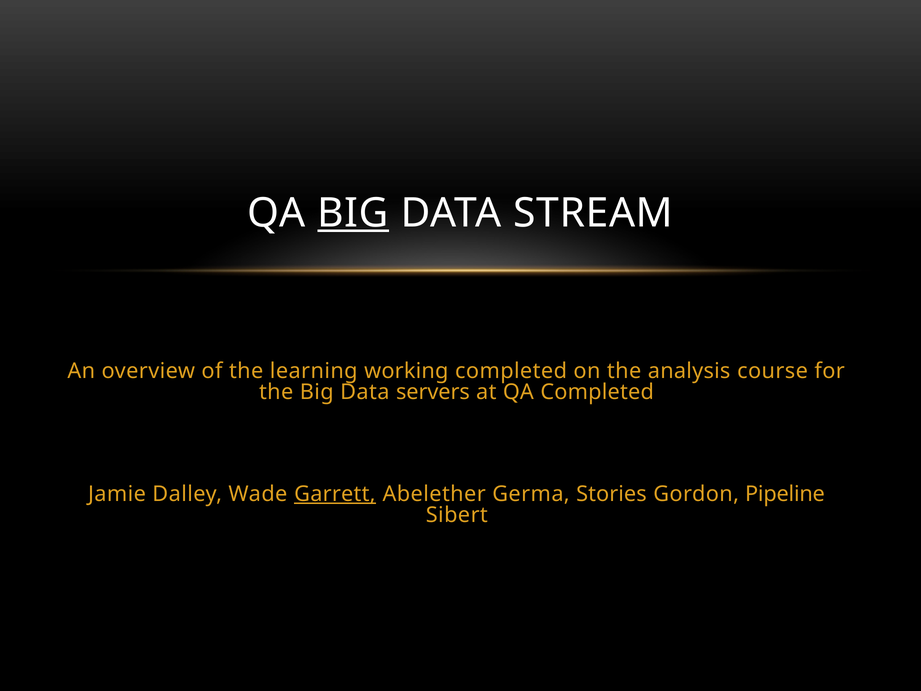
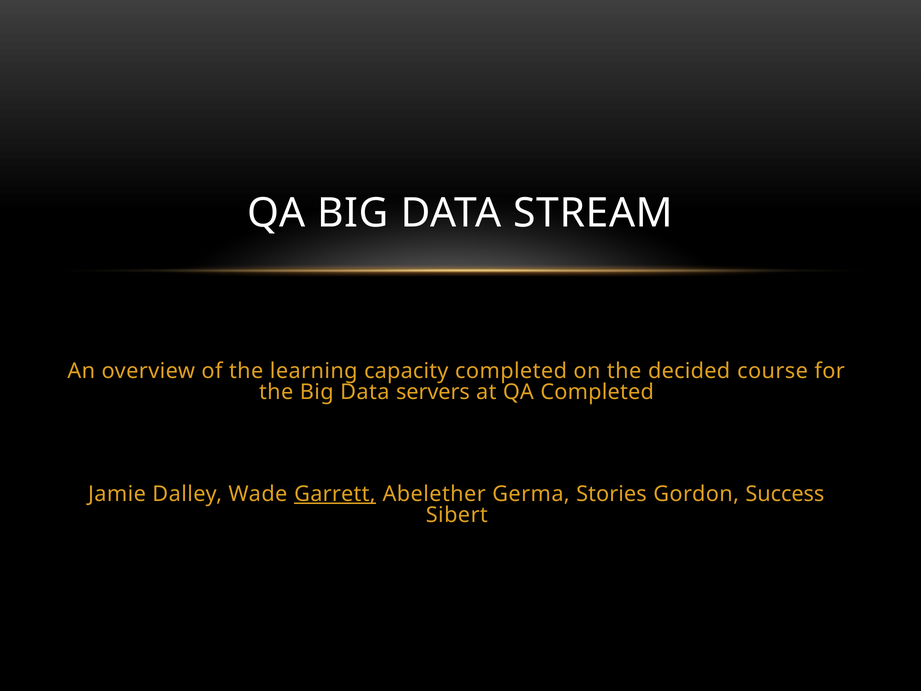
BIG underline: present -> none (353, 213)
working: working -> capacity (406, 371)
analysis: analysis -> decided (689, 371)
Pipeline: Pipeline -> Success (785, 494)
